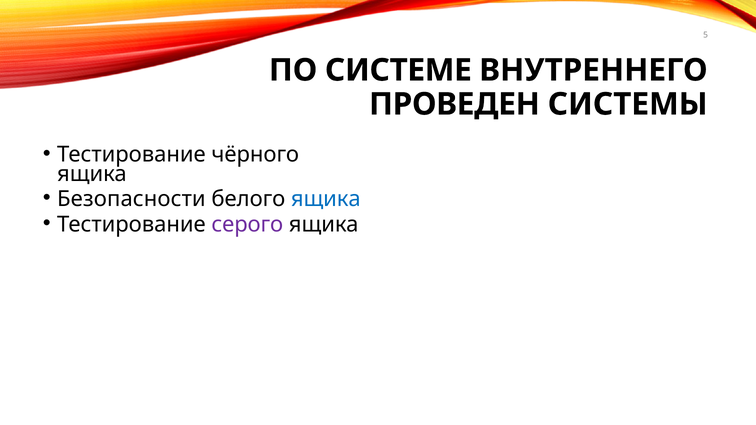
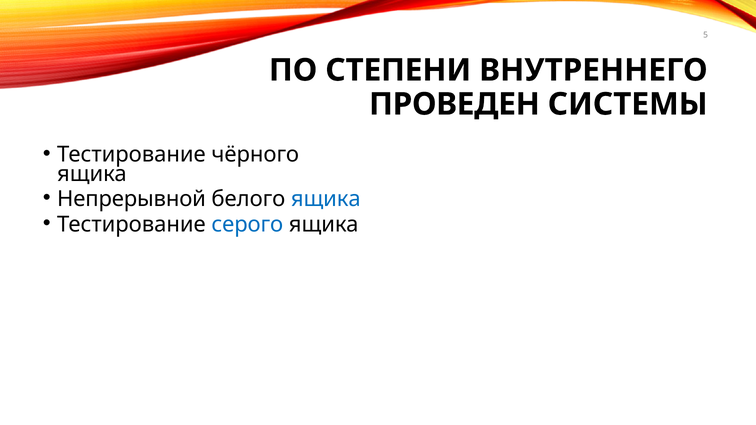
СИСТЕМЕ: СИСТЕМЕ -> СТЕПЕНИ (398, 70)
Безопасности: Безопасности -> Непрерывной (132, 199)
серого colour: purple -> blue (247, 225)
